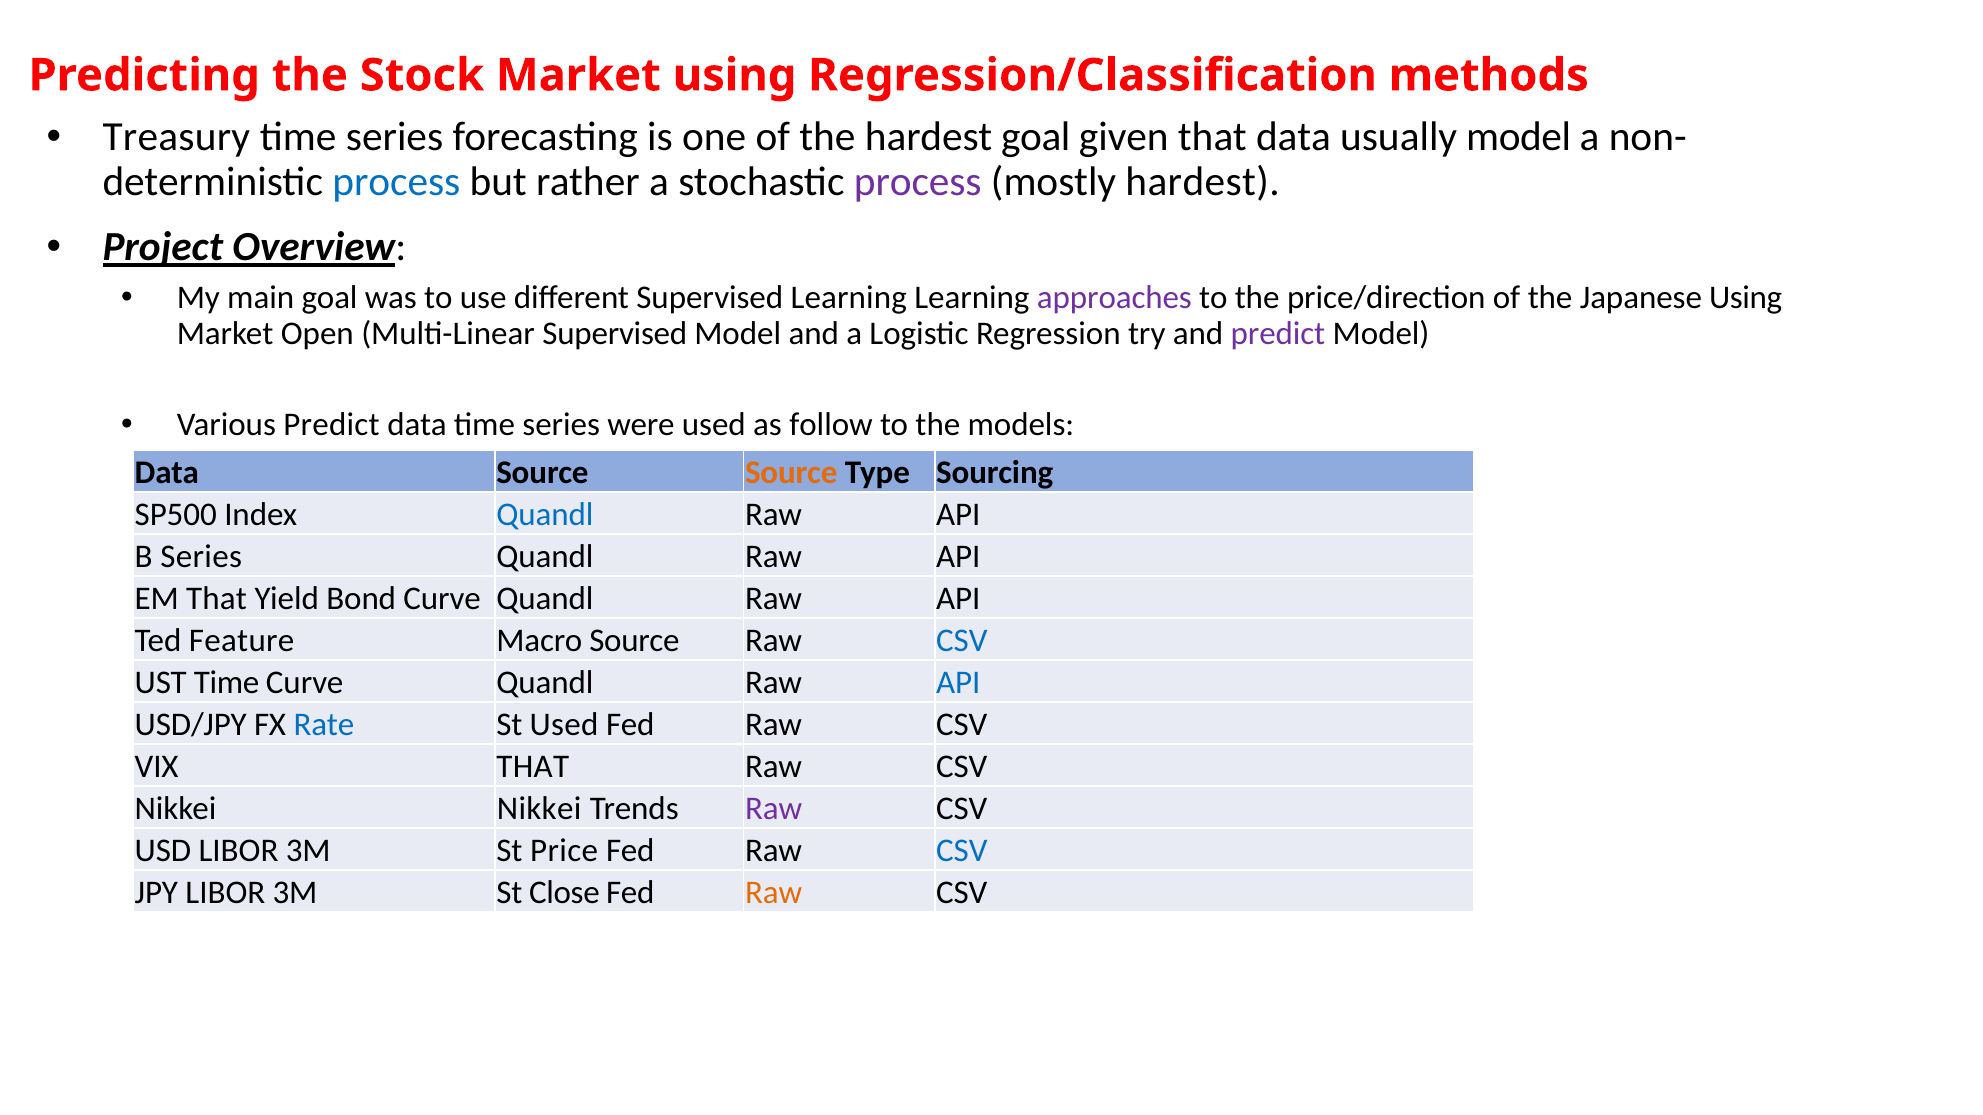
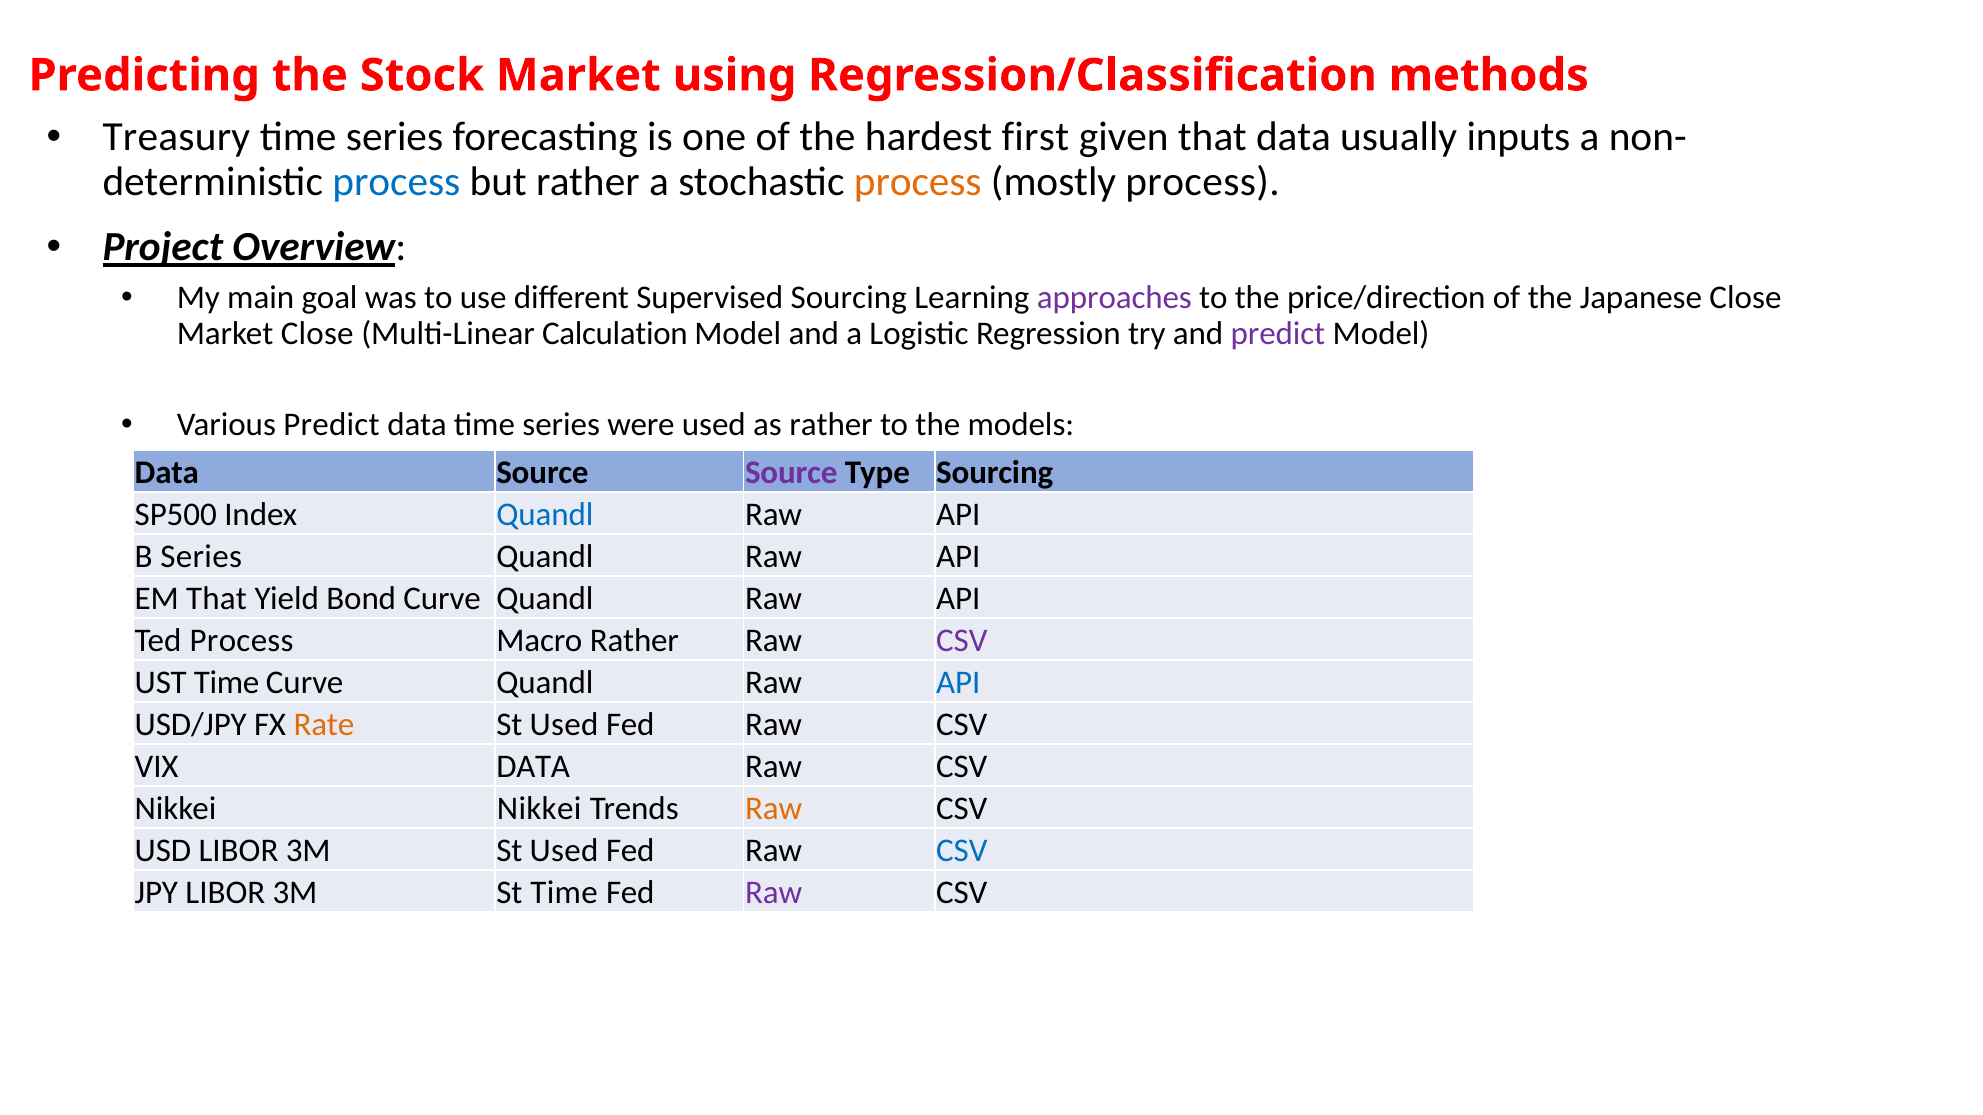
hardest goal: goal -> first (1035, 137)
usually model: model -> inputs (1518, 137)
process colour: purple -> orange (918, 182)
mostly hardest: hardest -> process (1203, 182)
Supervised Learning: Learning -> Sourcing (849, 298)
Japanese Using: Using -> Close (1745, 298)
Market Open: Open -> Close (317, 333)
Multi-Linear Supervised: Supervised -> Calculation (615, 333)
as follow: follow -> rather (831, 425)
Source colour: orange -> purple (791, 473)
Ted Feature: Feature -> Process (242, 641)
Macro Source: Source -> Rather (634, 641)
CSV colour: blue -> purple (962, 641)
Rate colour: blue -> orange (324, 725)
VIX THAT: THAT -> DATA (533, 767)
Raw colour: purple -> orange (774, 809)
3M St Price: Price -> Used (564, 851)
St Close: Close -> Time (564, 893)
Raw colour: orange -> purple (774, 893)
